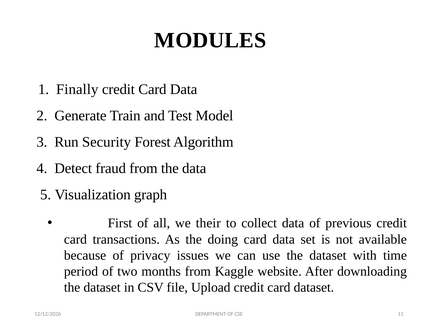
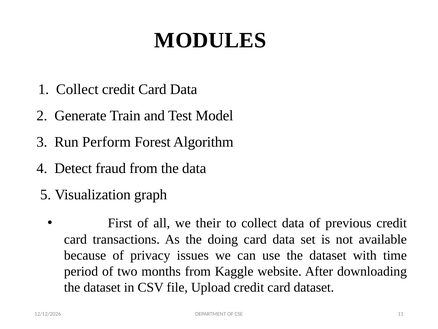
1 Finally: Finally -> Collect (77, 89)
Security: Security -> Perform (106, 142)
